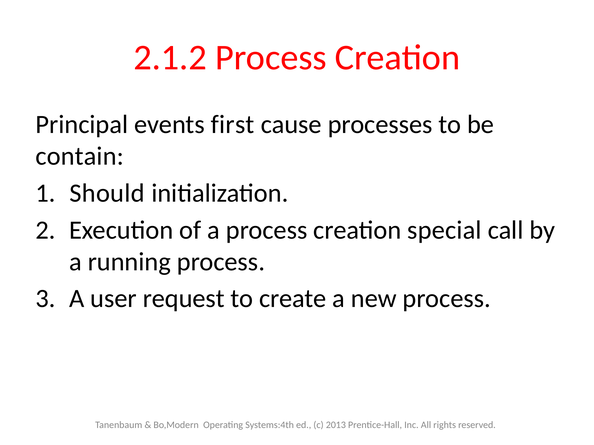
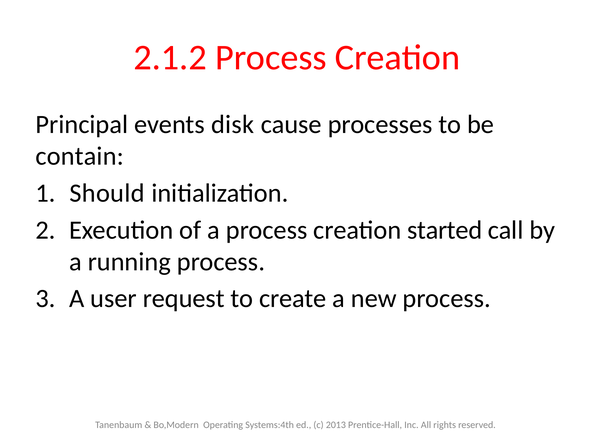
first: first -> disk (233, 125)
special: special -> started (445, 230)
